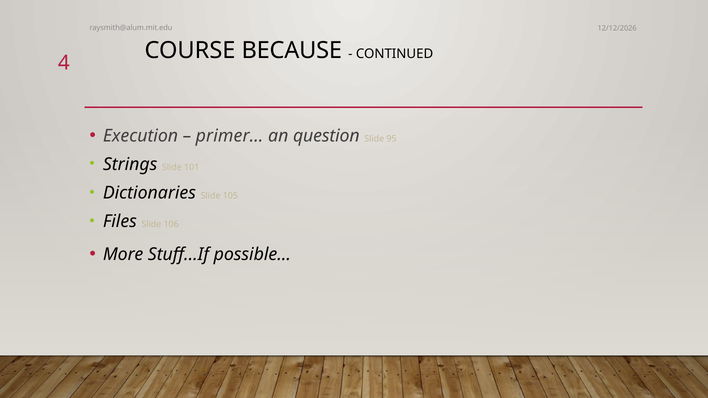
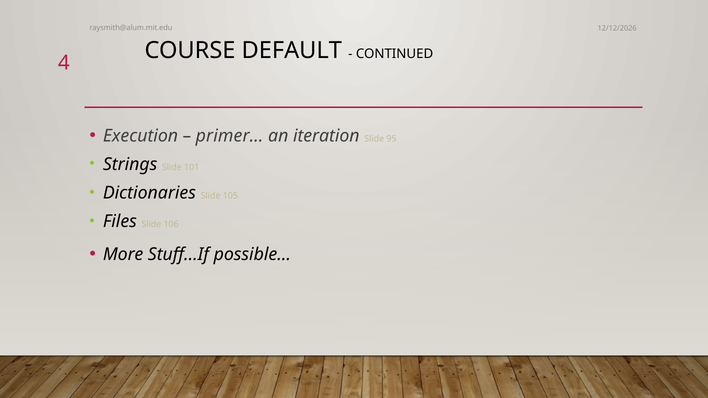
BECAUSE: BECAUSE -> DEFAULT (292, 51)
question: question -> iteration (326, 136)
